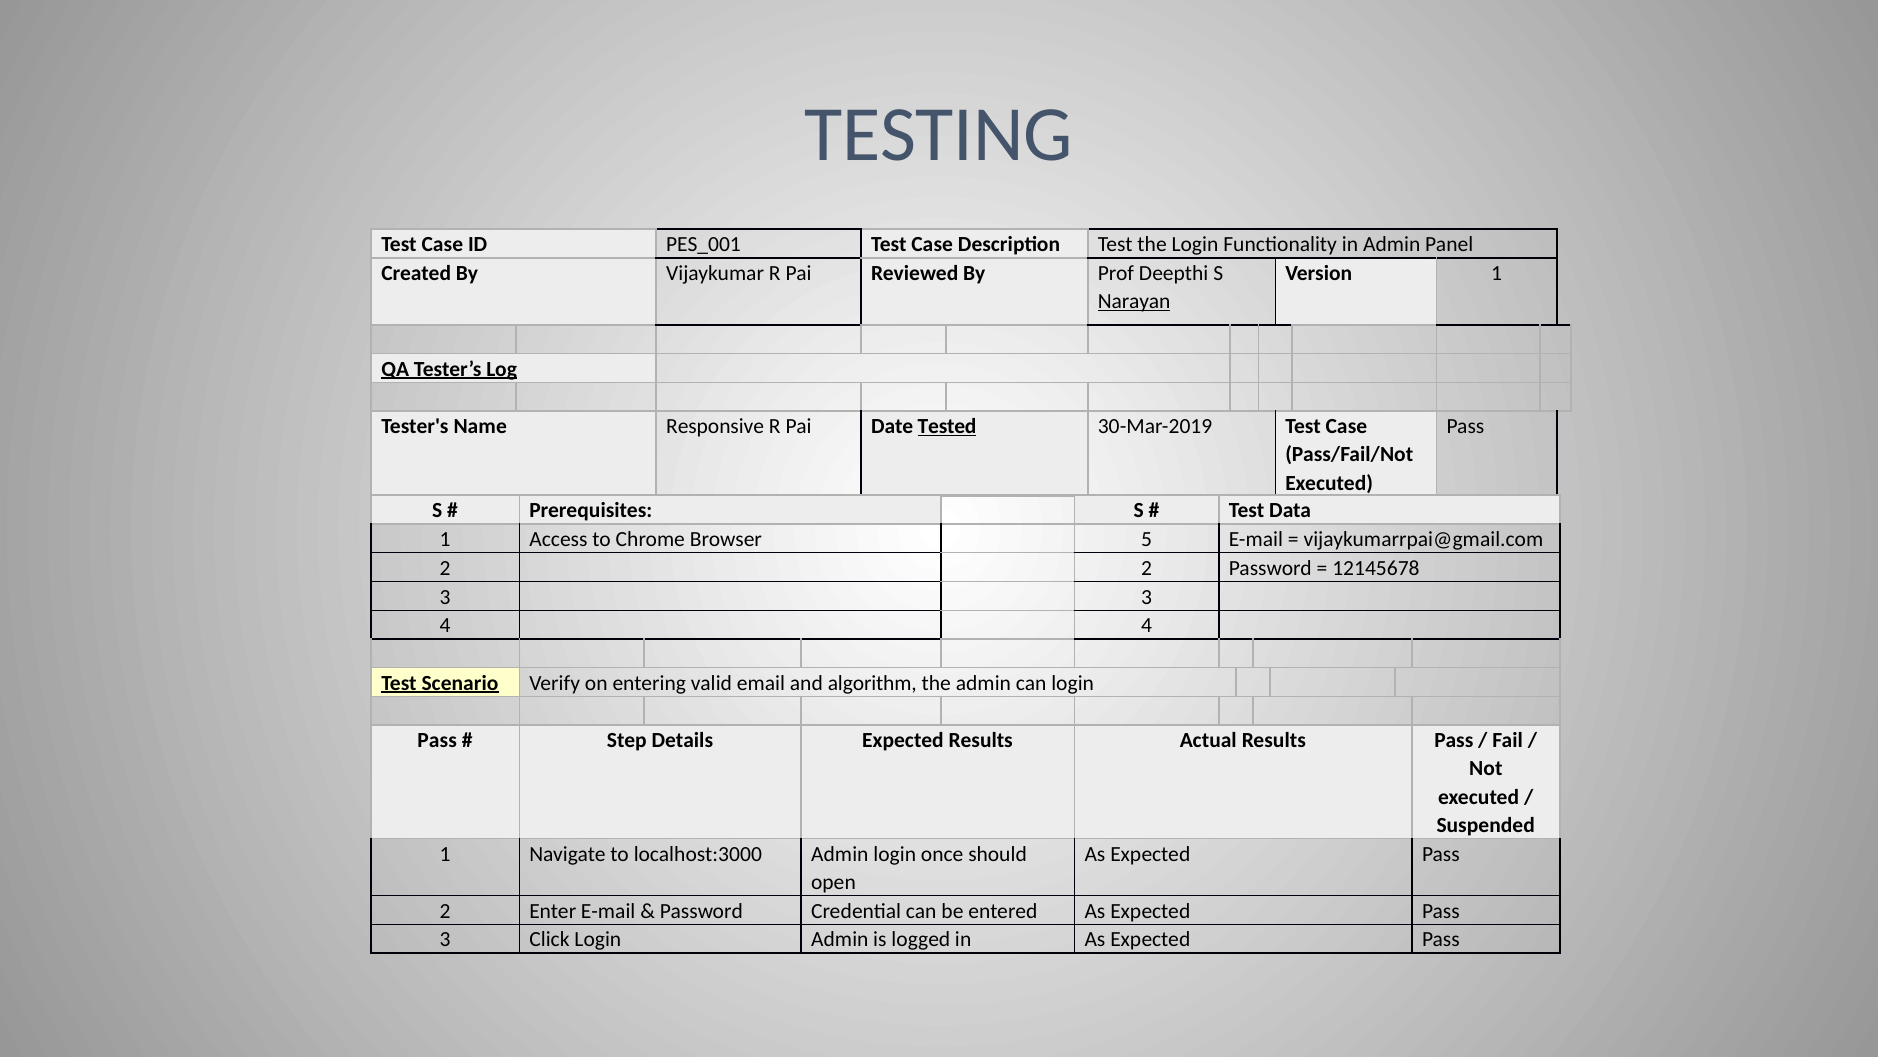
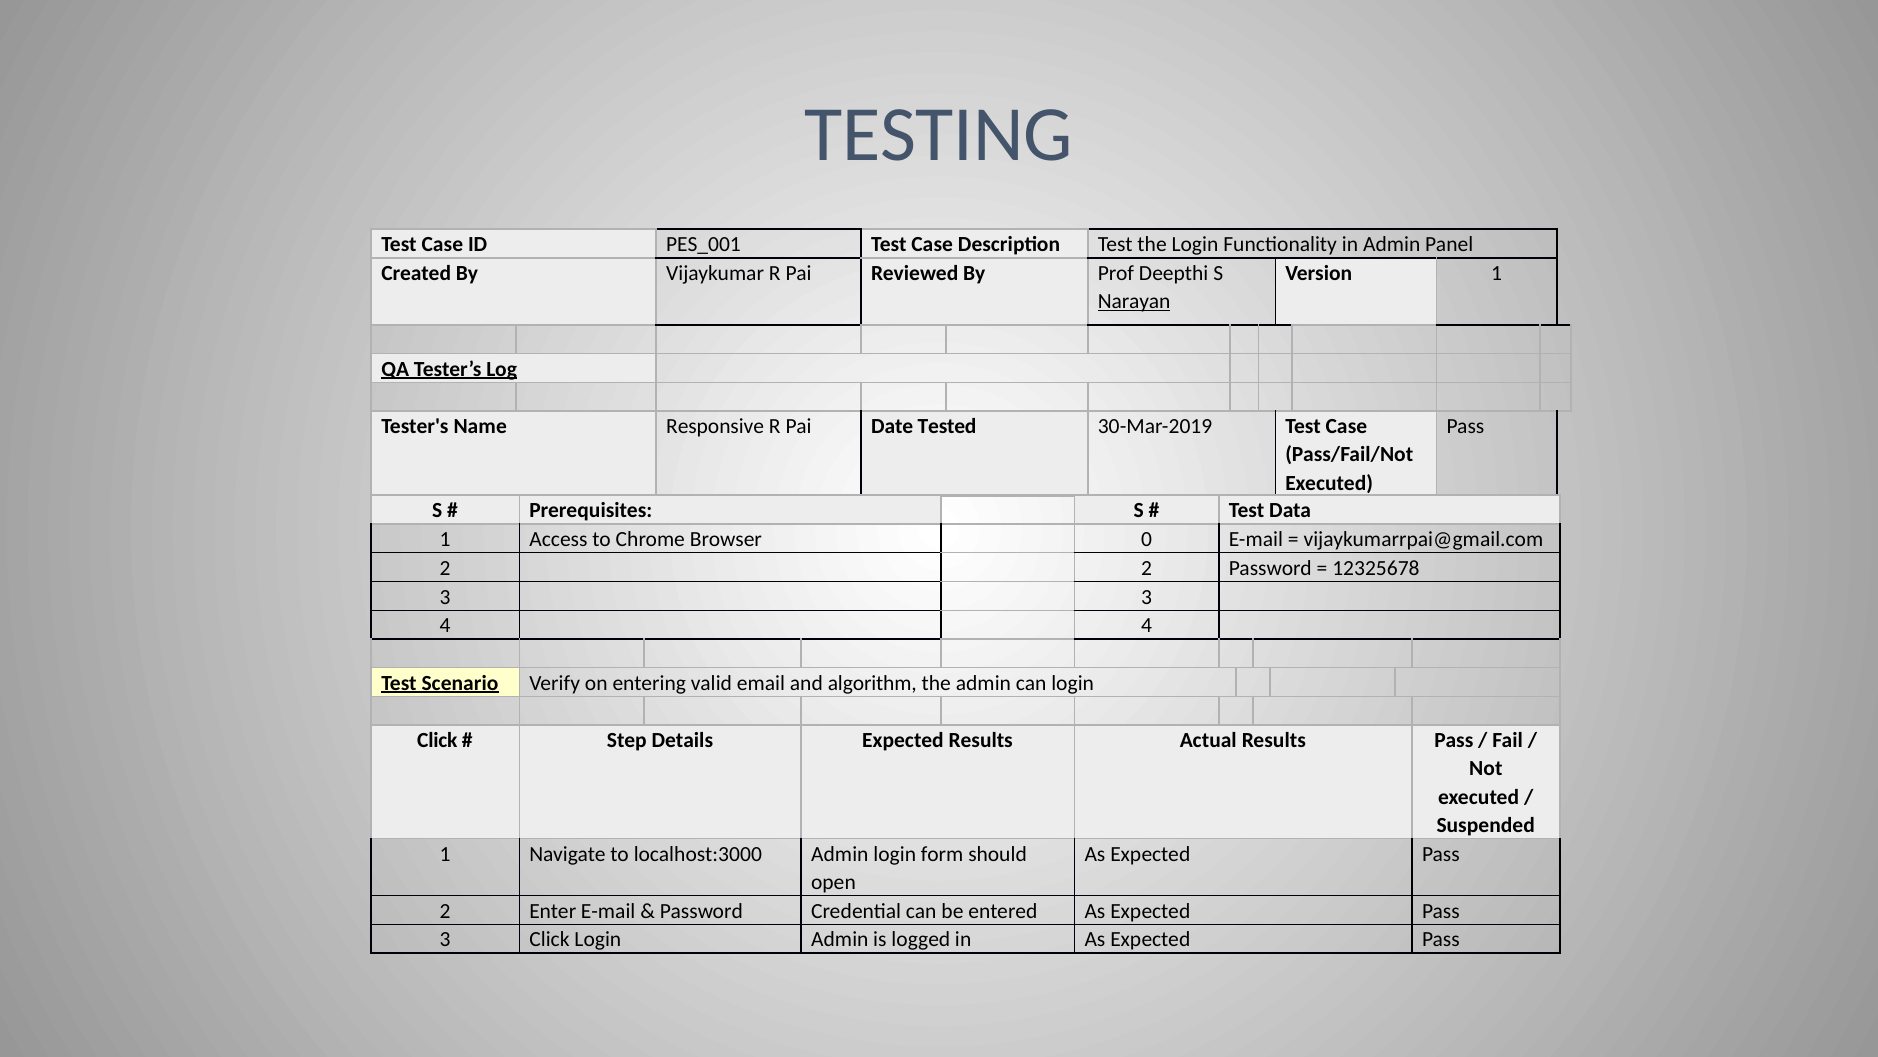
Tested underline: present -> none (947, 426)
5: 5 -> 0 (1146, 539)
12145678: 12145678 -> 12325678 (1376, 568)
Pass: Pass -> Click (437, 740)
once: once -> form (942, 854)
